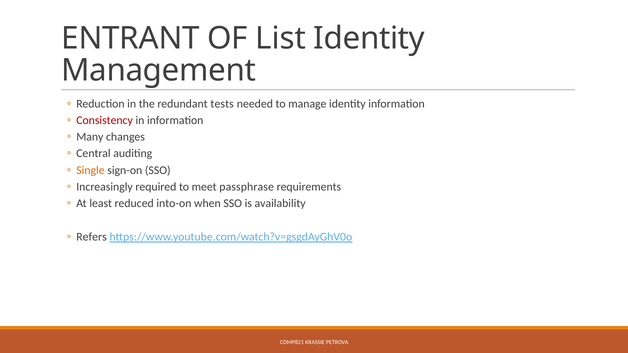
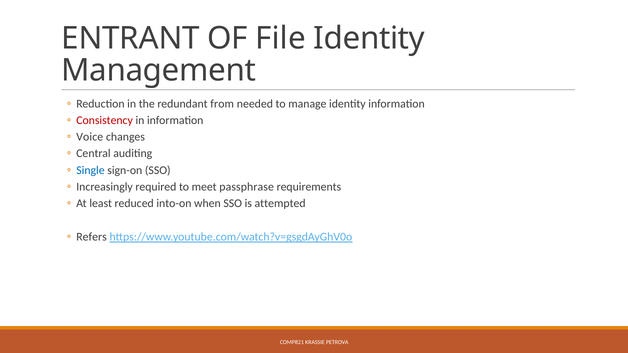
List: List -> File (280, 38)
tests: tests -> from (222, 104)
Many: Many -> Voice (90, 137)
Single colour: orange -> blue (90, 170)
availability: availability -> attempted (280, 204)
